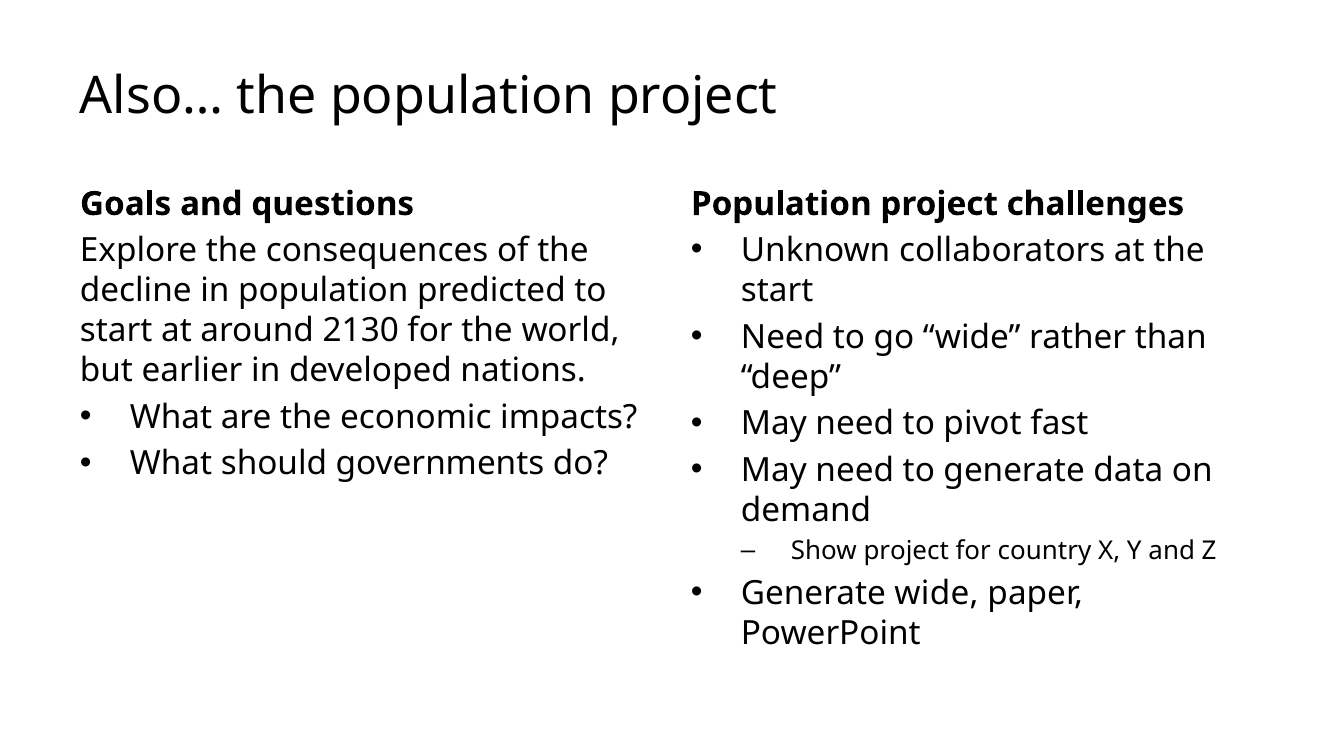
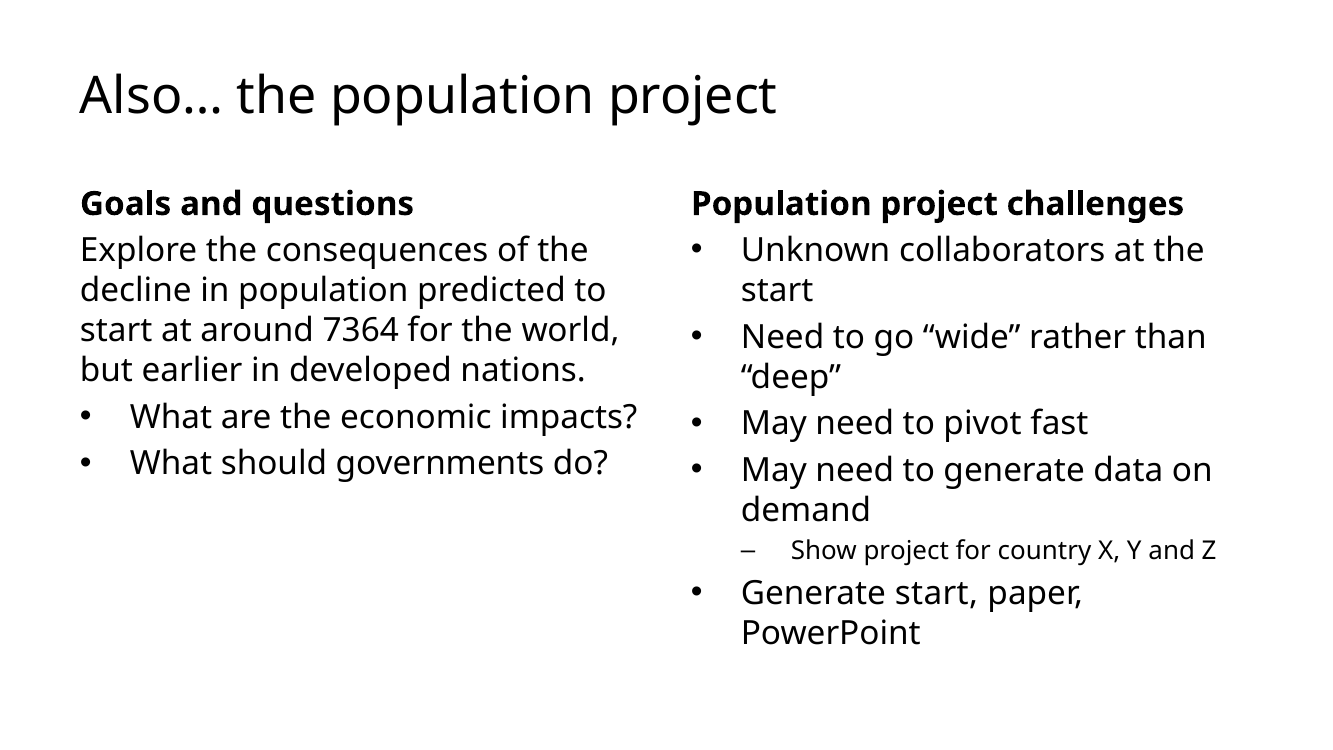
2130: 2130 -> 7364 (361, 331)
Generate wide: wide -> start (936, 594)
